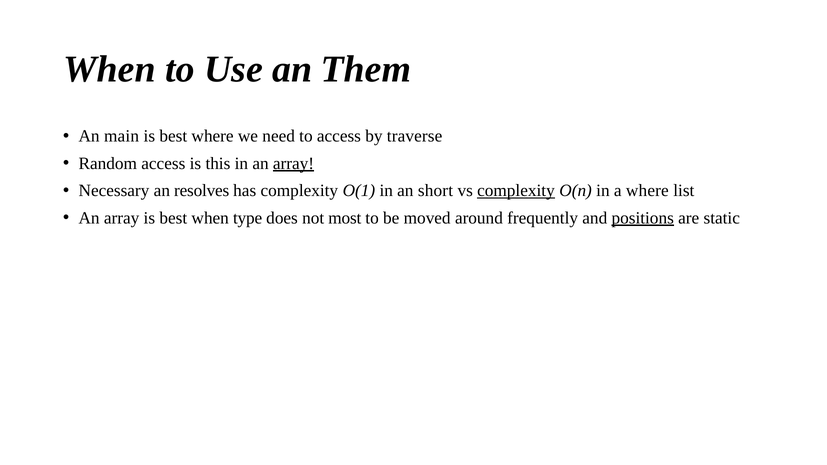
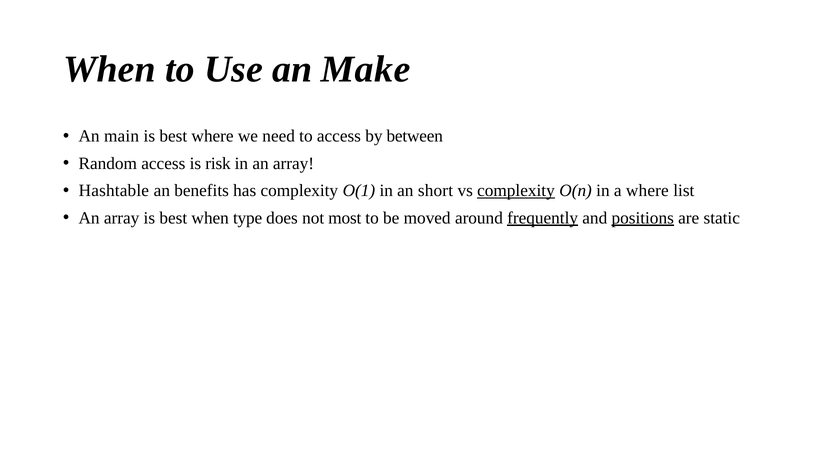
Them: Them -> Make (366, 69)
traverse: traverse -> between (415, 136)
this: this -> risk (218, 163)
array underline: present -> none (294, 163)
Necessary: Necessary -> Hashtable (114, 191)
resolves: resolves -> benefits (202, 191)
frequently underline: none -> present (543, 218)
